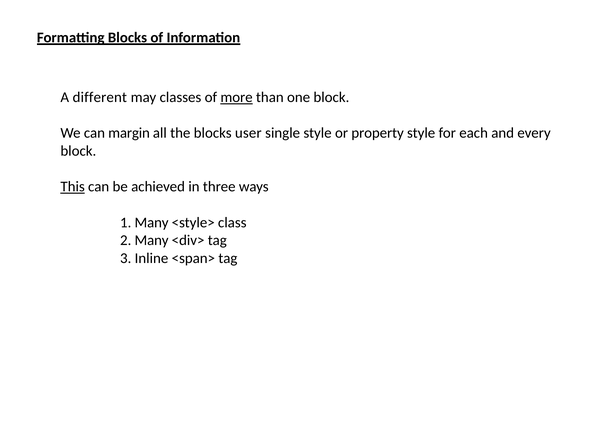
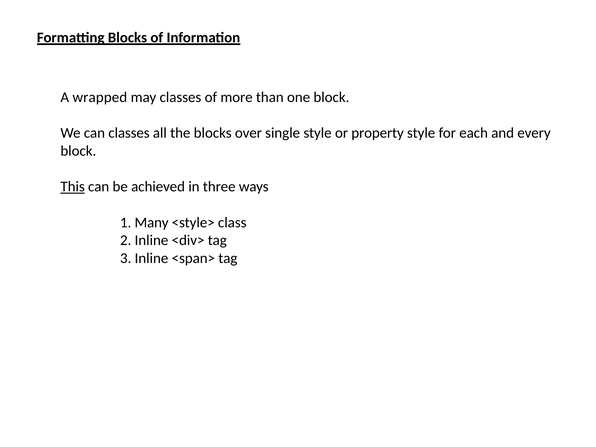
different: different -> wrapped (100, 97)
more underline: present -> none (237, 97)
can margin: margin -> classes (129, 133)
user: user -> over (248, 133)
2 Many: Many -> Inline (151, 240)
